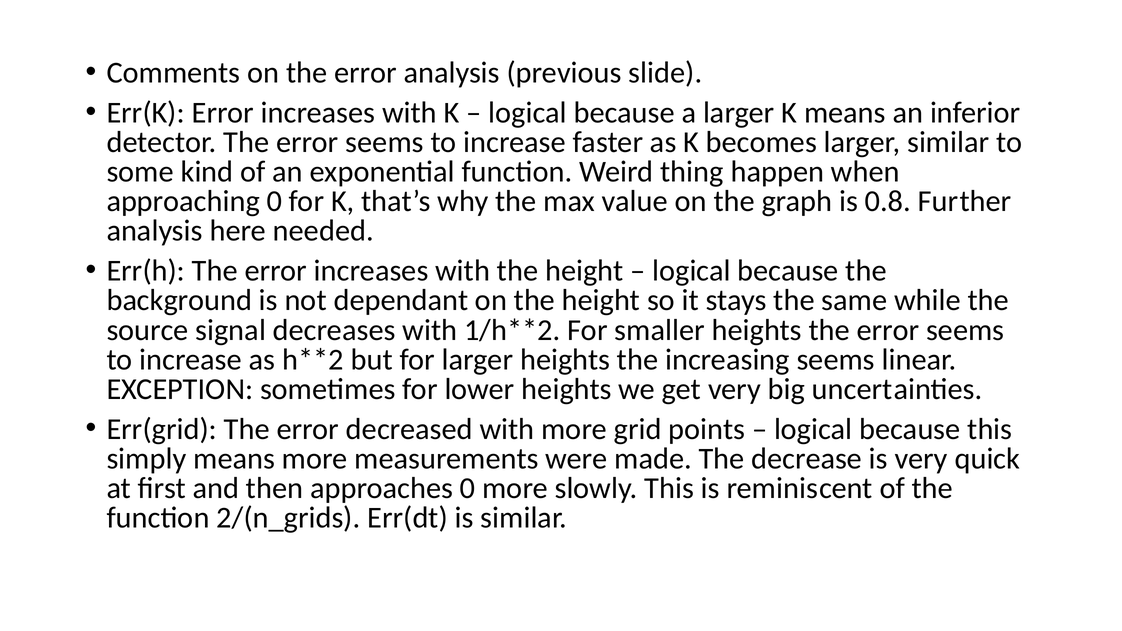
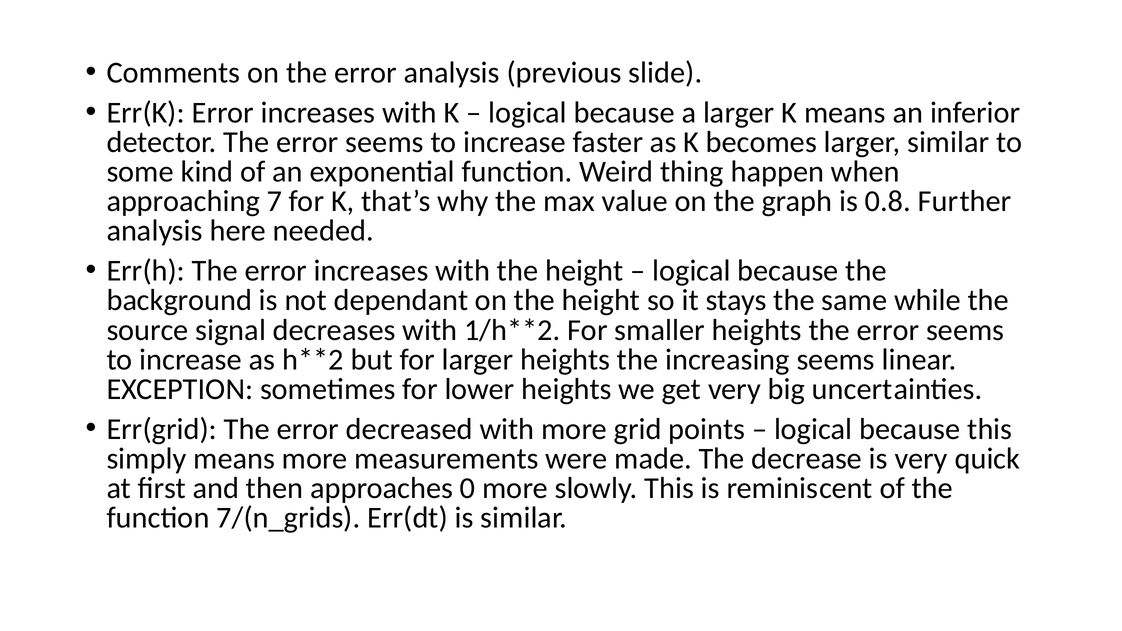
approaching 0: 0 -> 7 (274, 201)
2/(n_grids: 2/(n_grids -> 7/(n_grids (288, 518)
